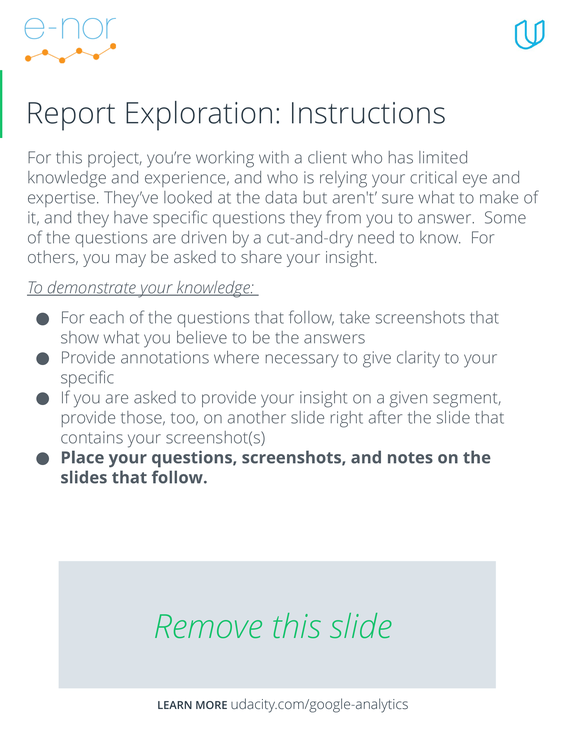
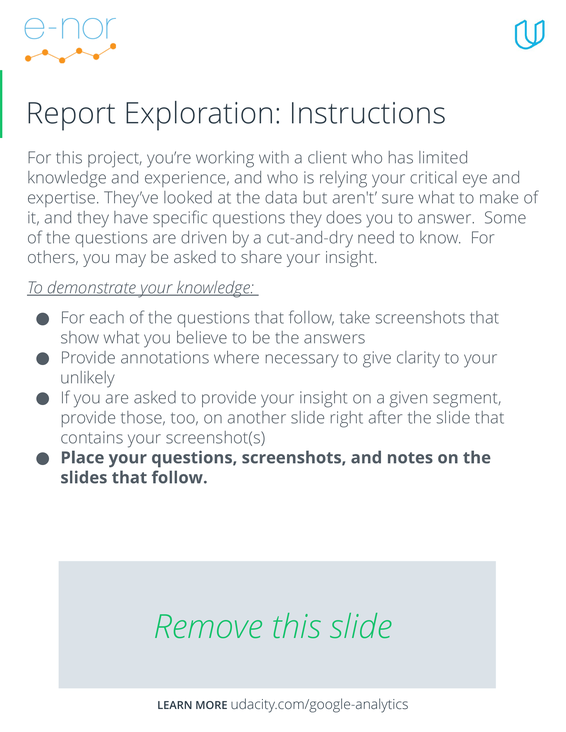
from: from -> does (344, 218)
specific: specific -> unlikely (87, 378)
